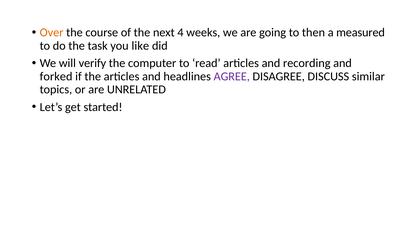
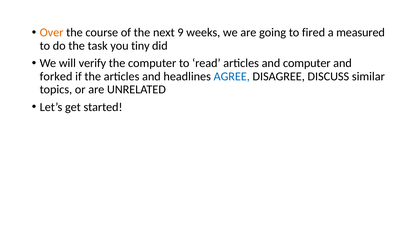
4: 4 -> 9 (180, 33)
then: then -> fired (314, 33)
like: like -> tiny (140, 46)
and recording: recording -> computer (307, 63)
AGREE colour: purple -> blue (232, 76)
